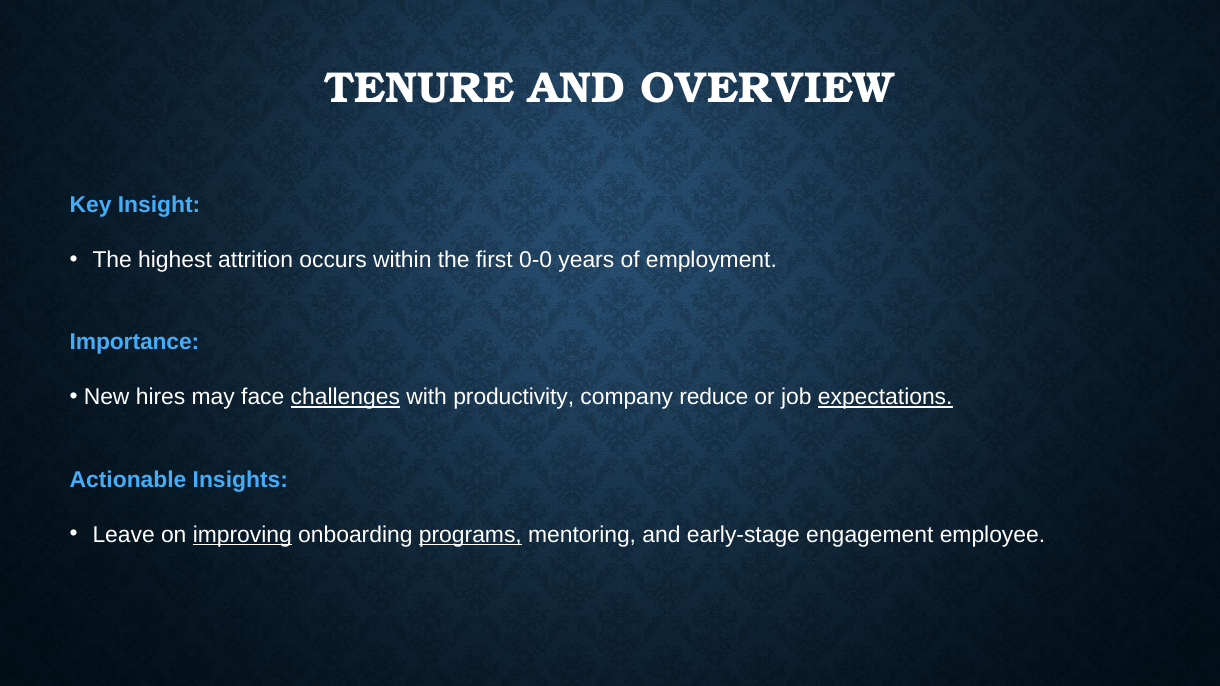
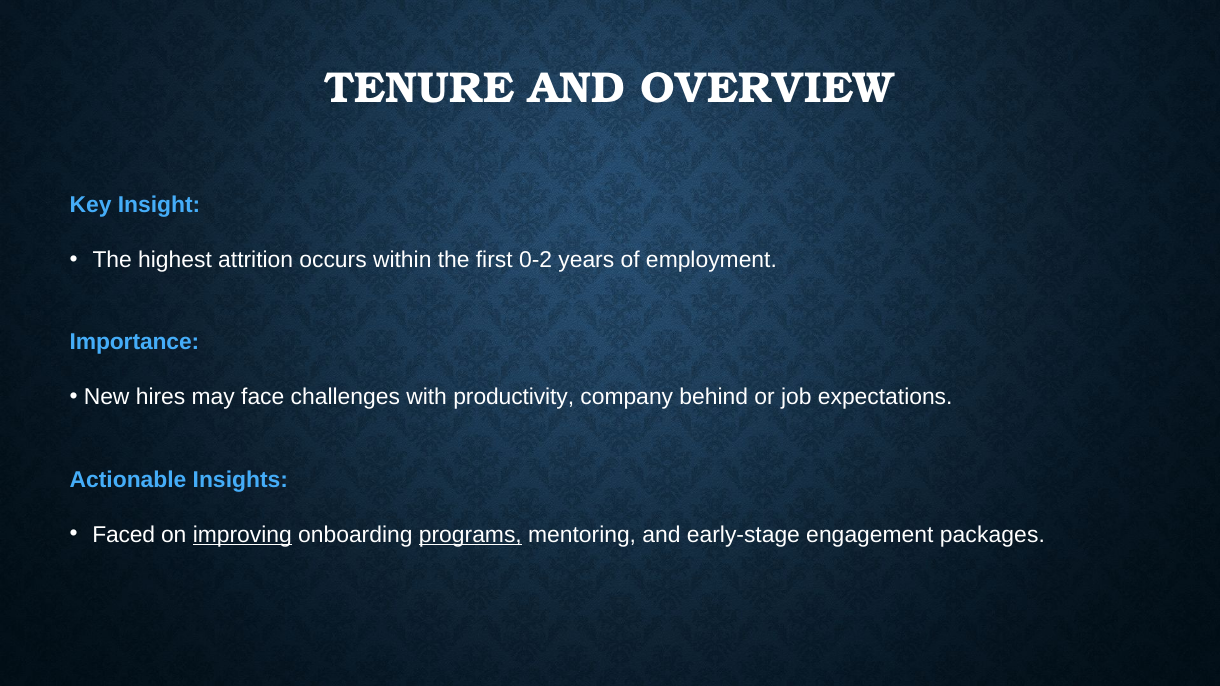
0-0: 0-0 -> 0-2 (536, 260)
challenges underline: present -> none (345, 397)
reduce: reduce -> behind (714, 397)
expectations underline: present -> none (885, 397)
Leave: Leave -> Faced (124, 535)
employee: employee -> packages (992, 535)
